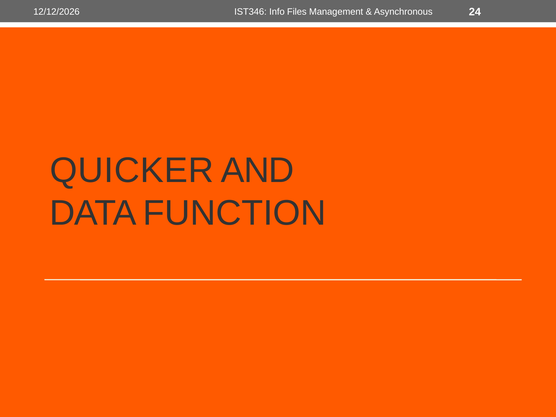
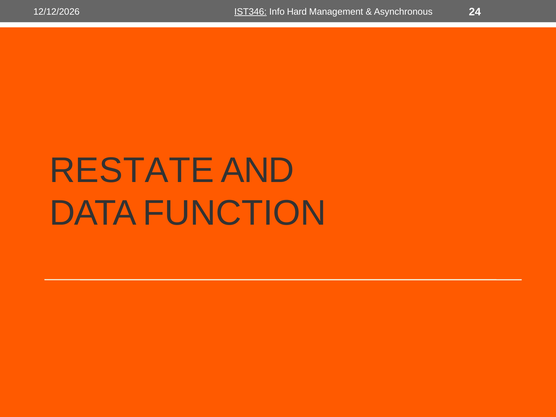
IST346 underline: none -> present (250, 12)
Files: Files -> Hard (297, 12)
QUICKER: QUICKER -> RESTATE (132, 171)
